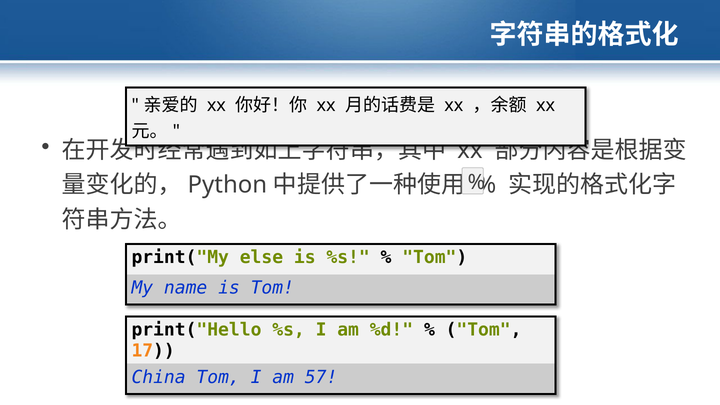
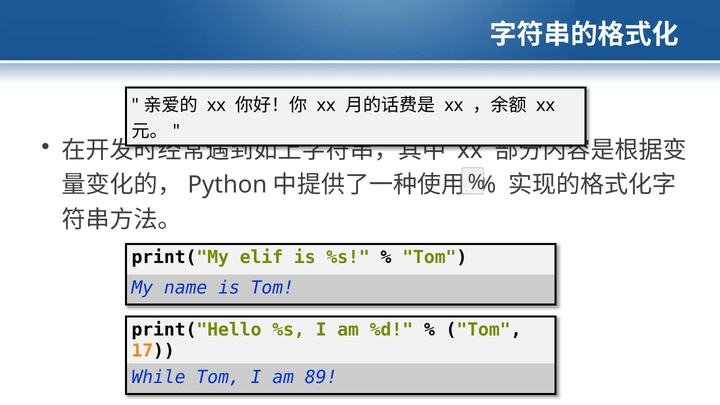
else: else -> elif (261, 258)
China: China -> While (159, 377)
57: 57 -> 89 (321, 377)
